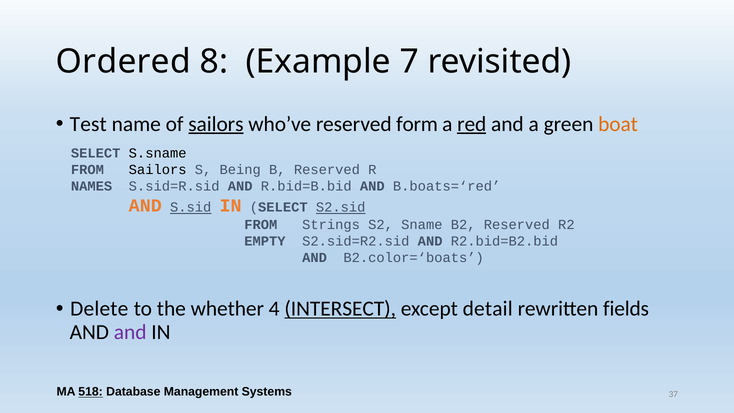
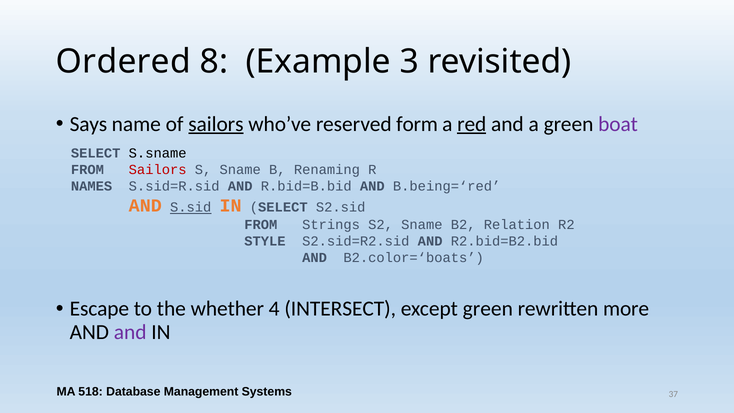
7: 7 -> 3 (409, 62)
Test: Test -> Says (88, 124)
boat colour: orange -> purple (618, 124)
Sailors colour: black -> red (158, 170)
S Being: Being -> Sname (240, 170)
B Reserved: Reserved -> Renaming (327, 170)
B.boats=‘red: B.boats=‘red -> B.being=‘red (447, 186)
S2.sid underline: present -> none (341, 207)
B2 Reserved: Reserved -> Relation (517, 225)
EMPTY: EMPTY -> STYLE (265, 241)
Delete: Delete -> Escape (99, 309)
INTERSECT underline: present -> none (340, 309)
except detail: detail -> green (488, 309)
fields: fields -> more (626, 309)
518 underline: present -> none (91, 392)
